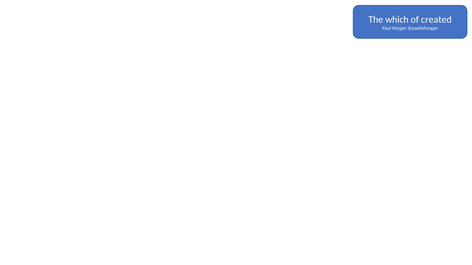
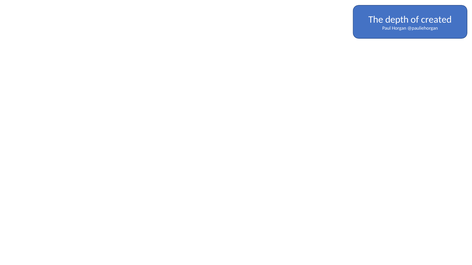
which: which -> depth (397, 20)
